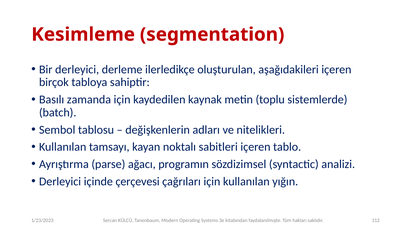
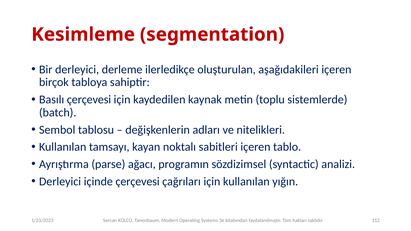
Basılı zamanda: zamanda -> çerçevesi (89, 100)
